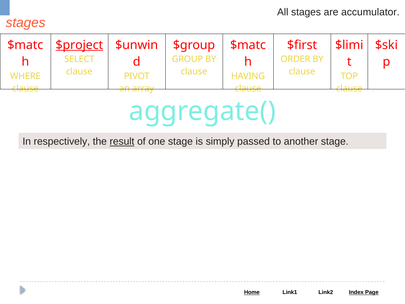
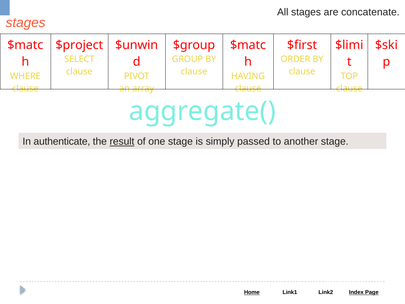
accumulator: accumulator -> concatenate (370, 12)
$project underline: present -> none (79, 45)
respectively: respectively -> authenticate (62, 141)
